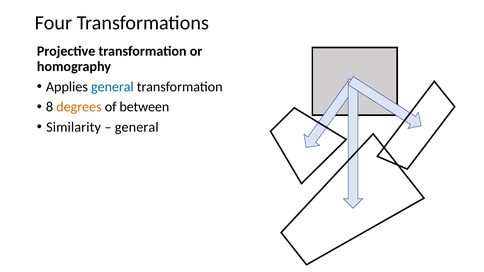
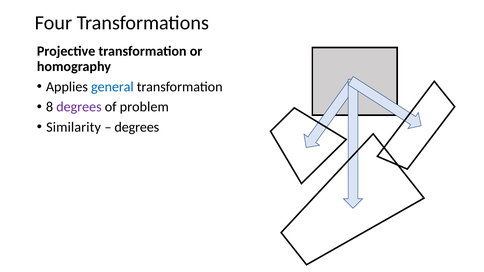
degrees colour: orange -> purple (79, 107)
between: between -> problem (144, 107)
general: general -> degrees (137, 127)
